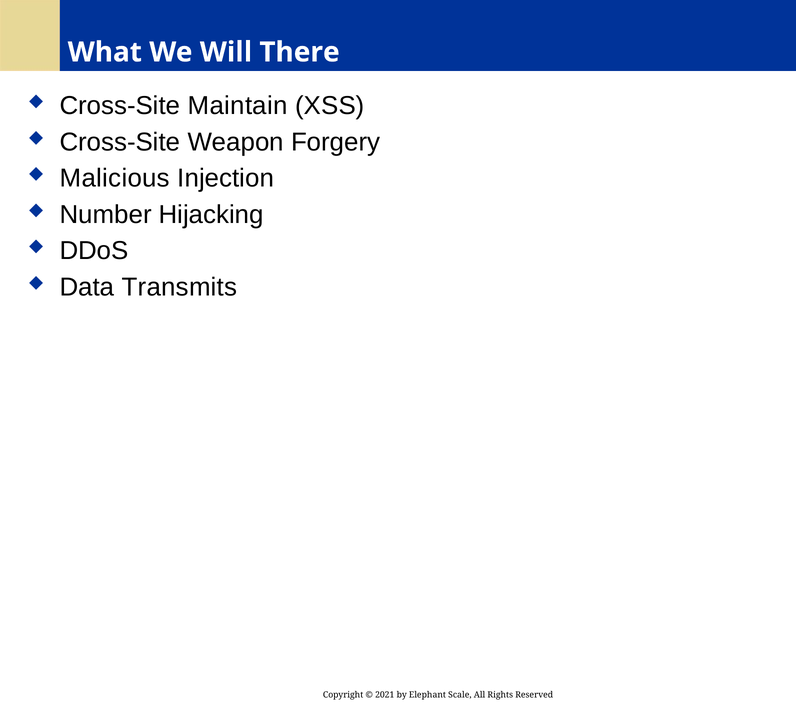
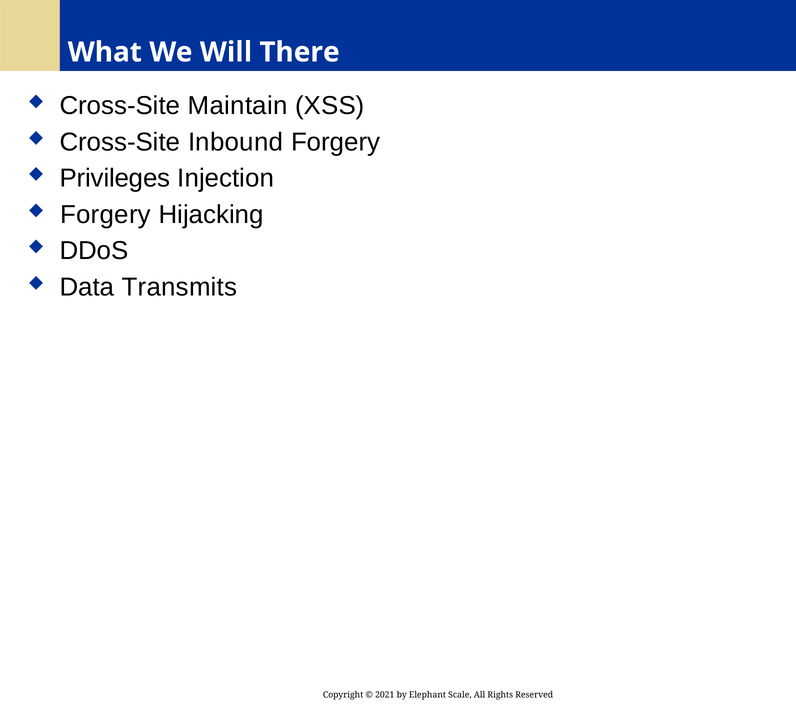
Weapon: Weapon -> Inbound (236, 142)
Malicious: Malicious -> Privileges (115, 178)
Number: Number -> Forgery (105, 214)
